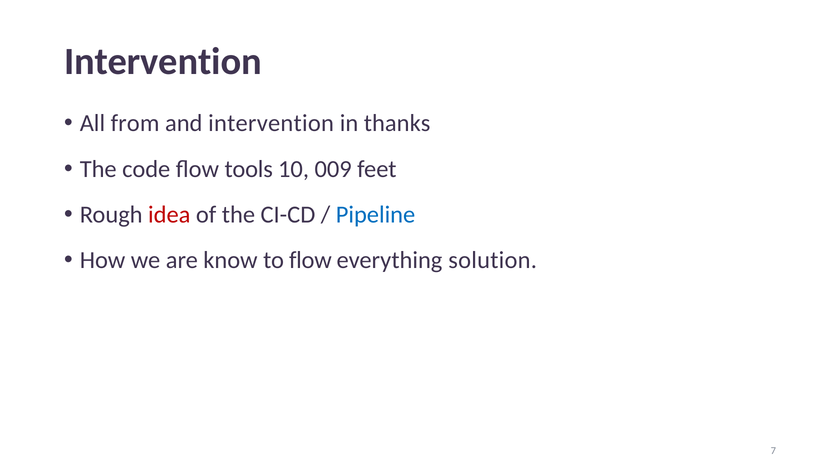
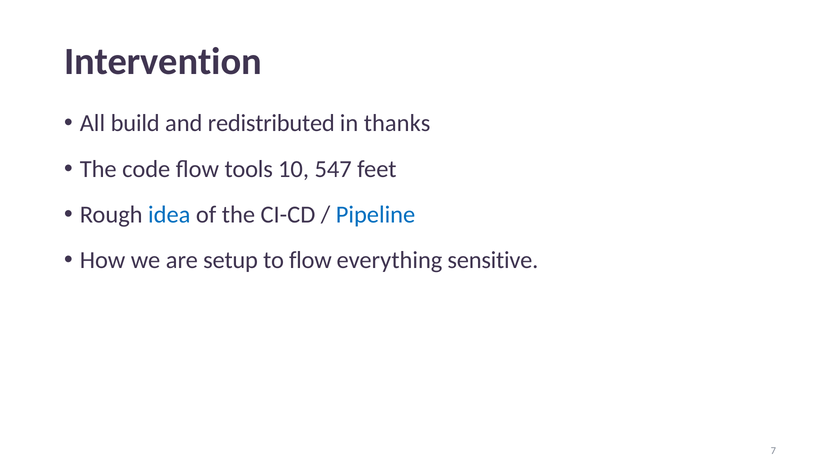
from: from -> build (135, 123)
and intervention: intervention -> redistributed (271, 123)
009: 009 -> 547 (333, 169)
idea colour: red -> blue (169, 215)
know: know -> setup (231, 261)
solution: solution -> sensitive (493, 261)
